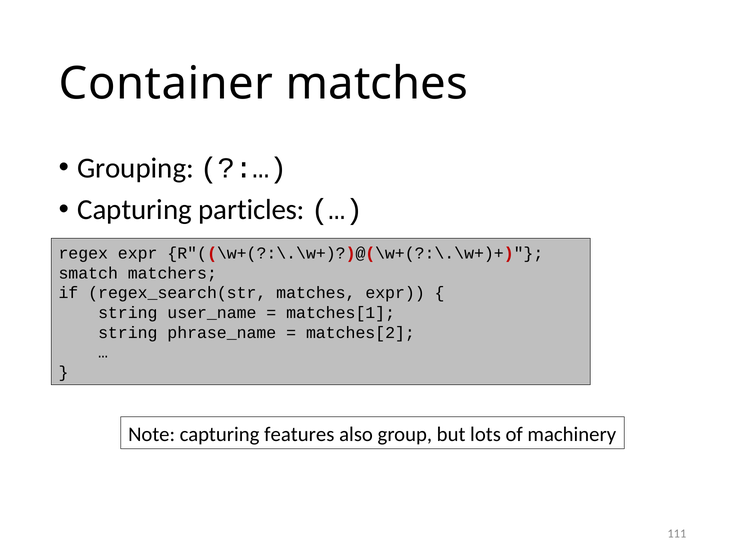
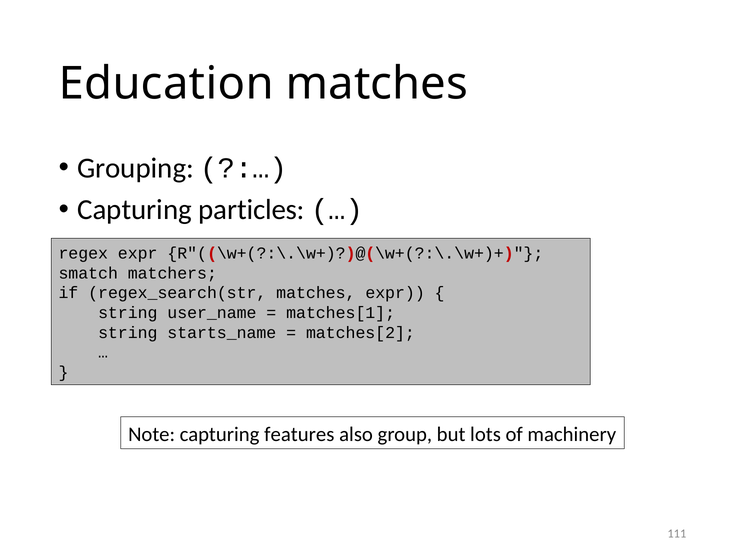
Container: Container -> Education (166, 83)
phrase_name: phrase_name -> starts_name (222, 332)
